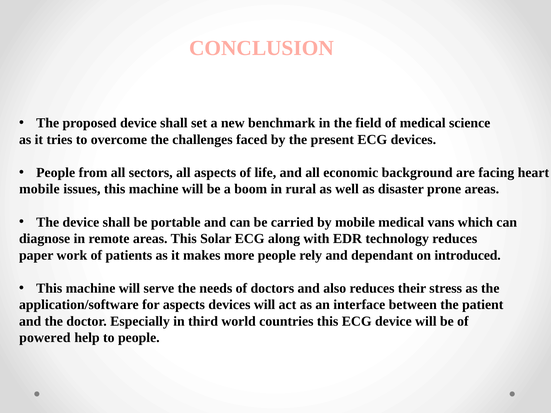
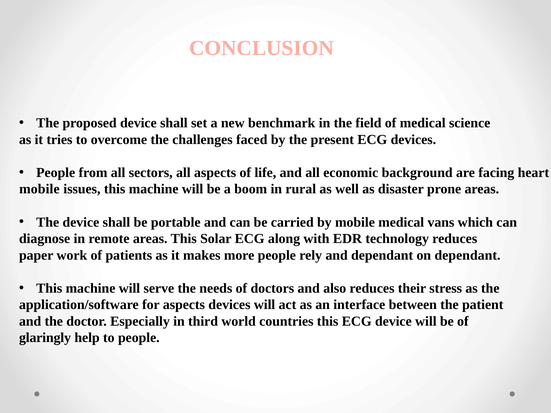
on introduced: introduced -> dependant (468, 255)
powered: powered -> glaringly (45, 338)
